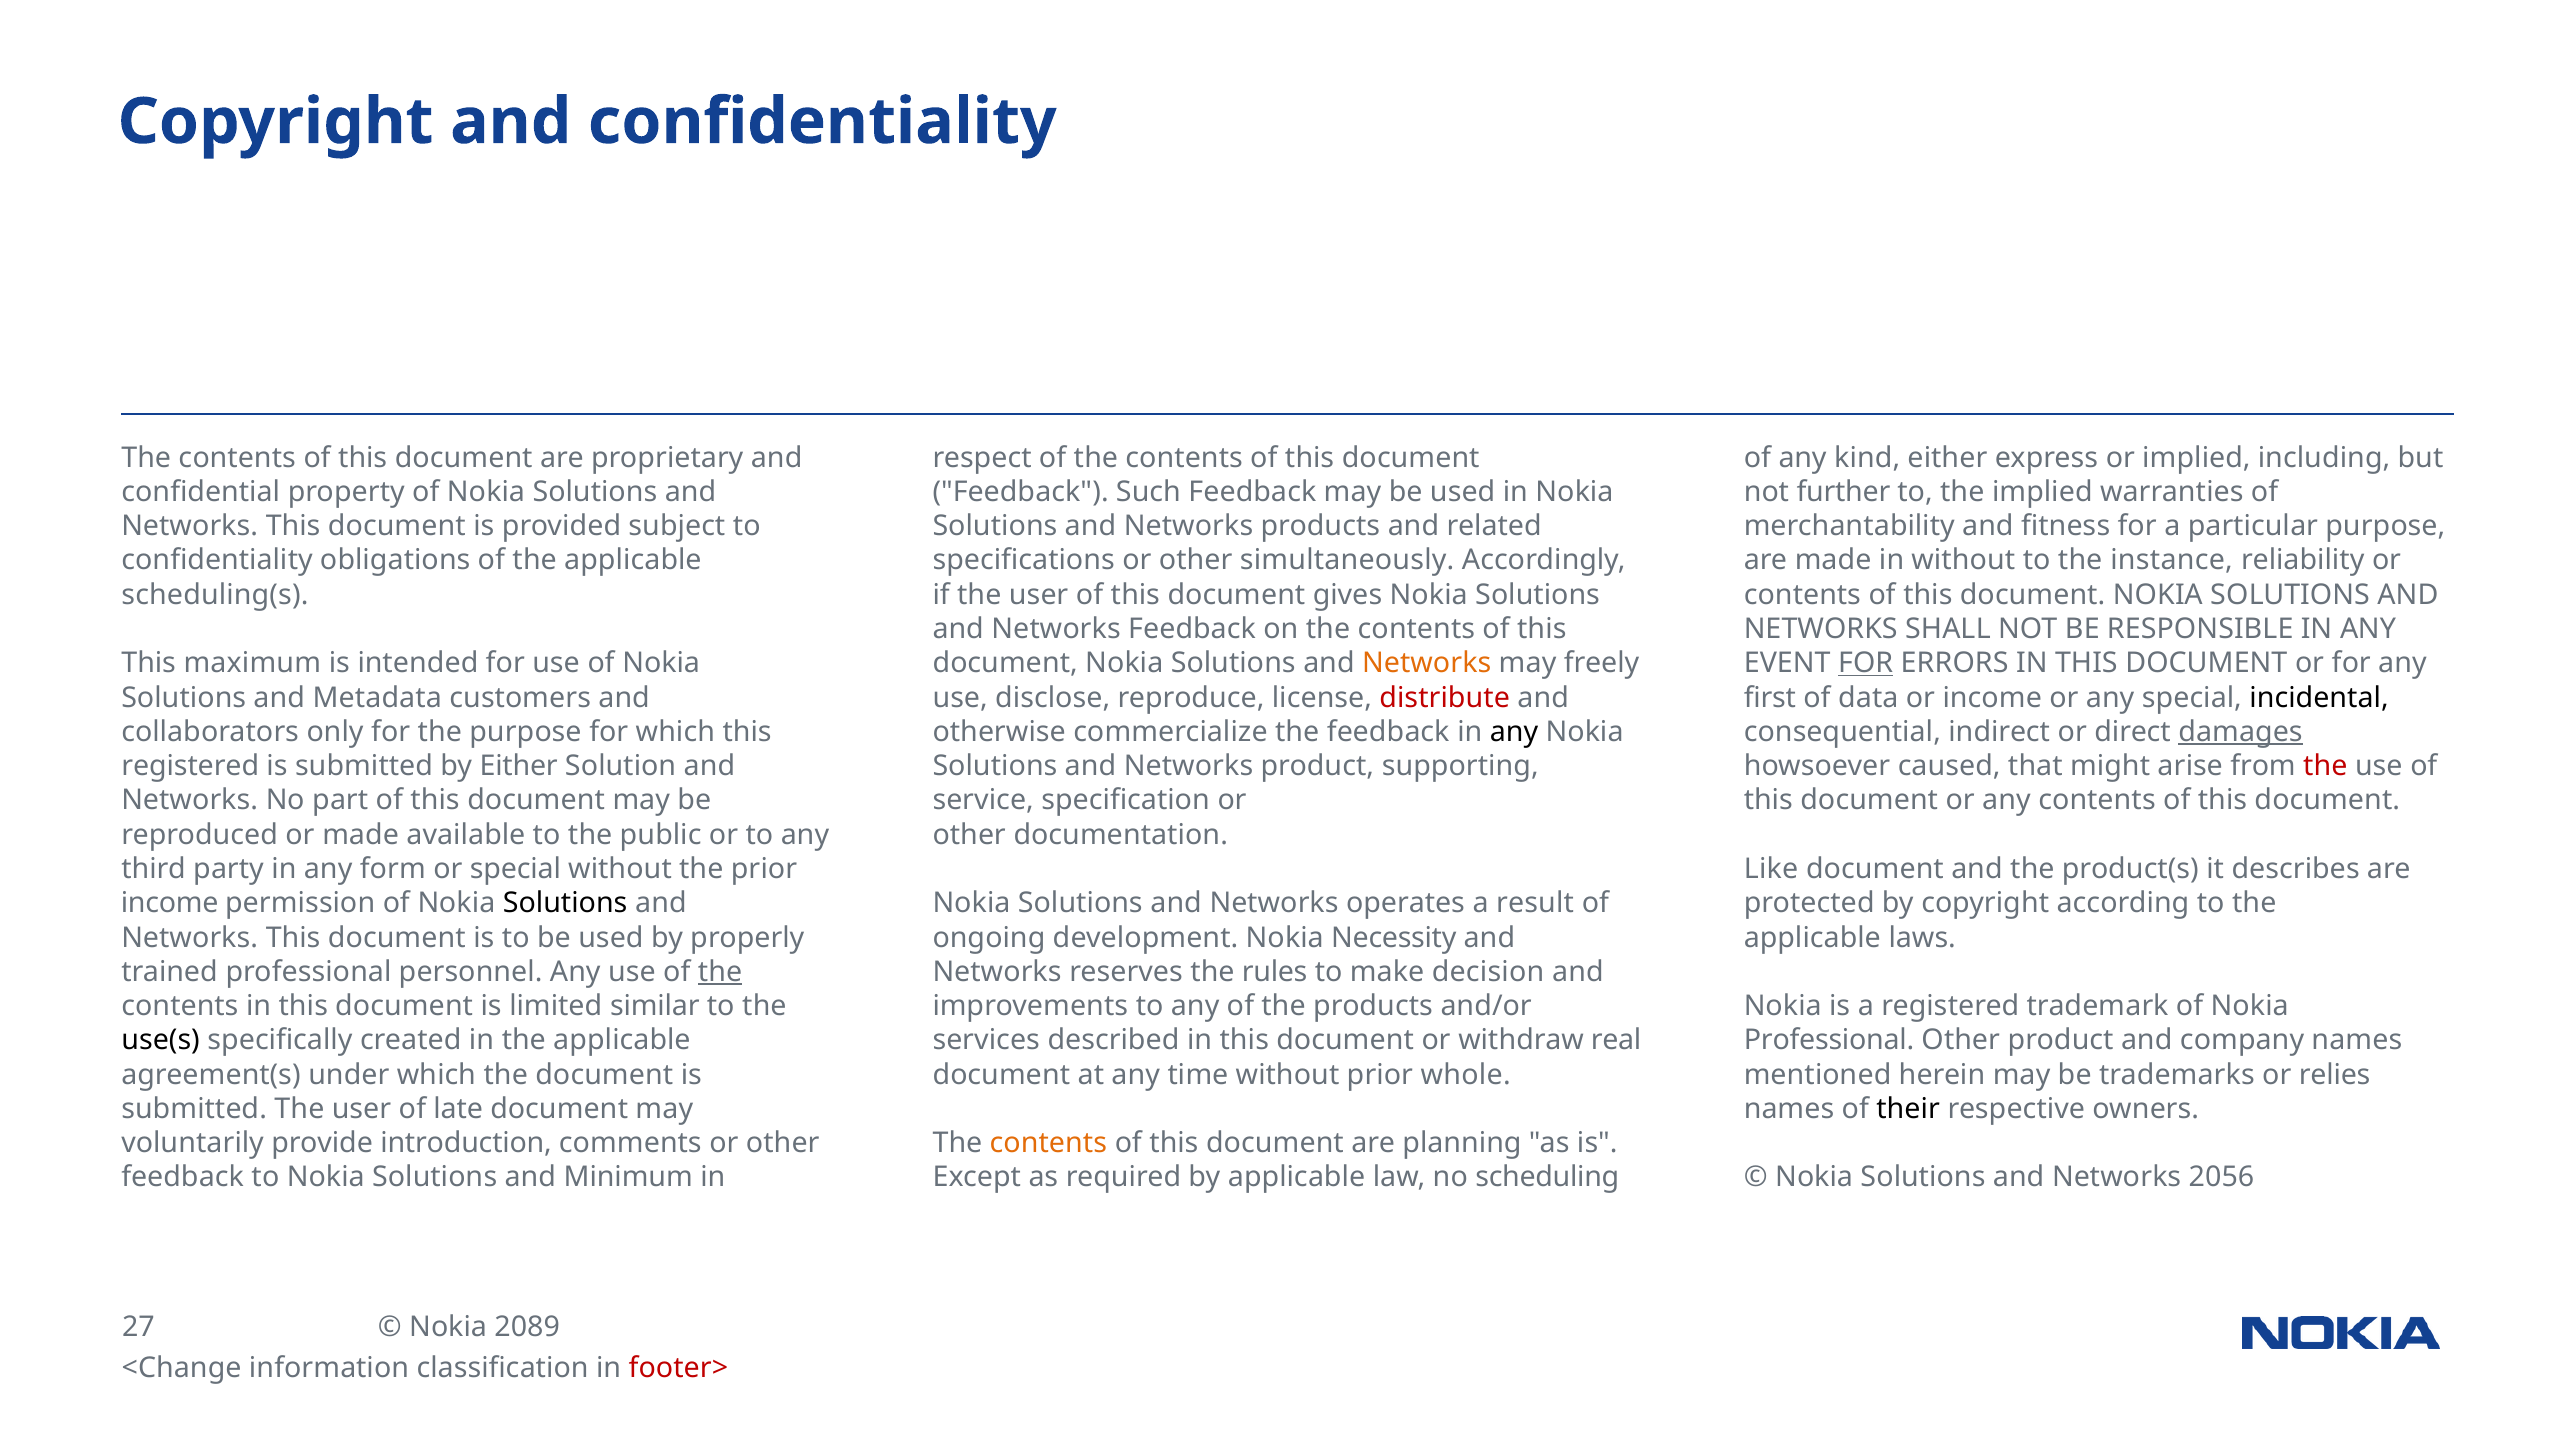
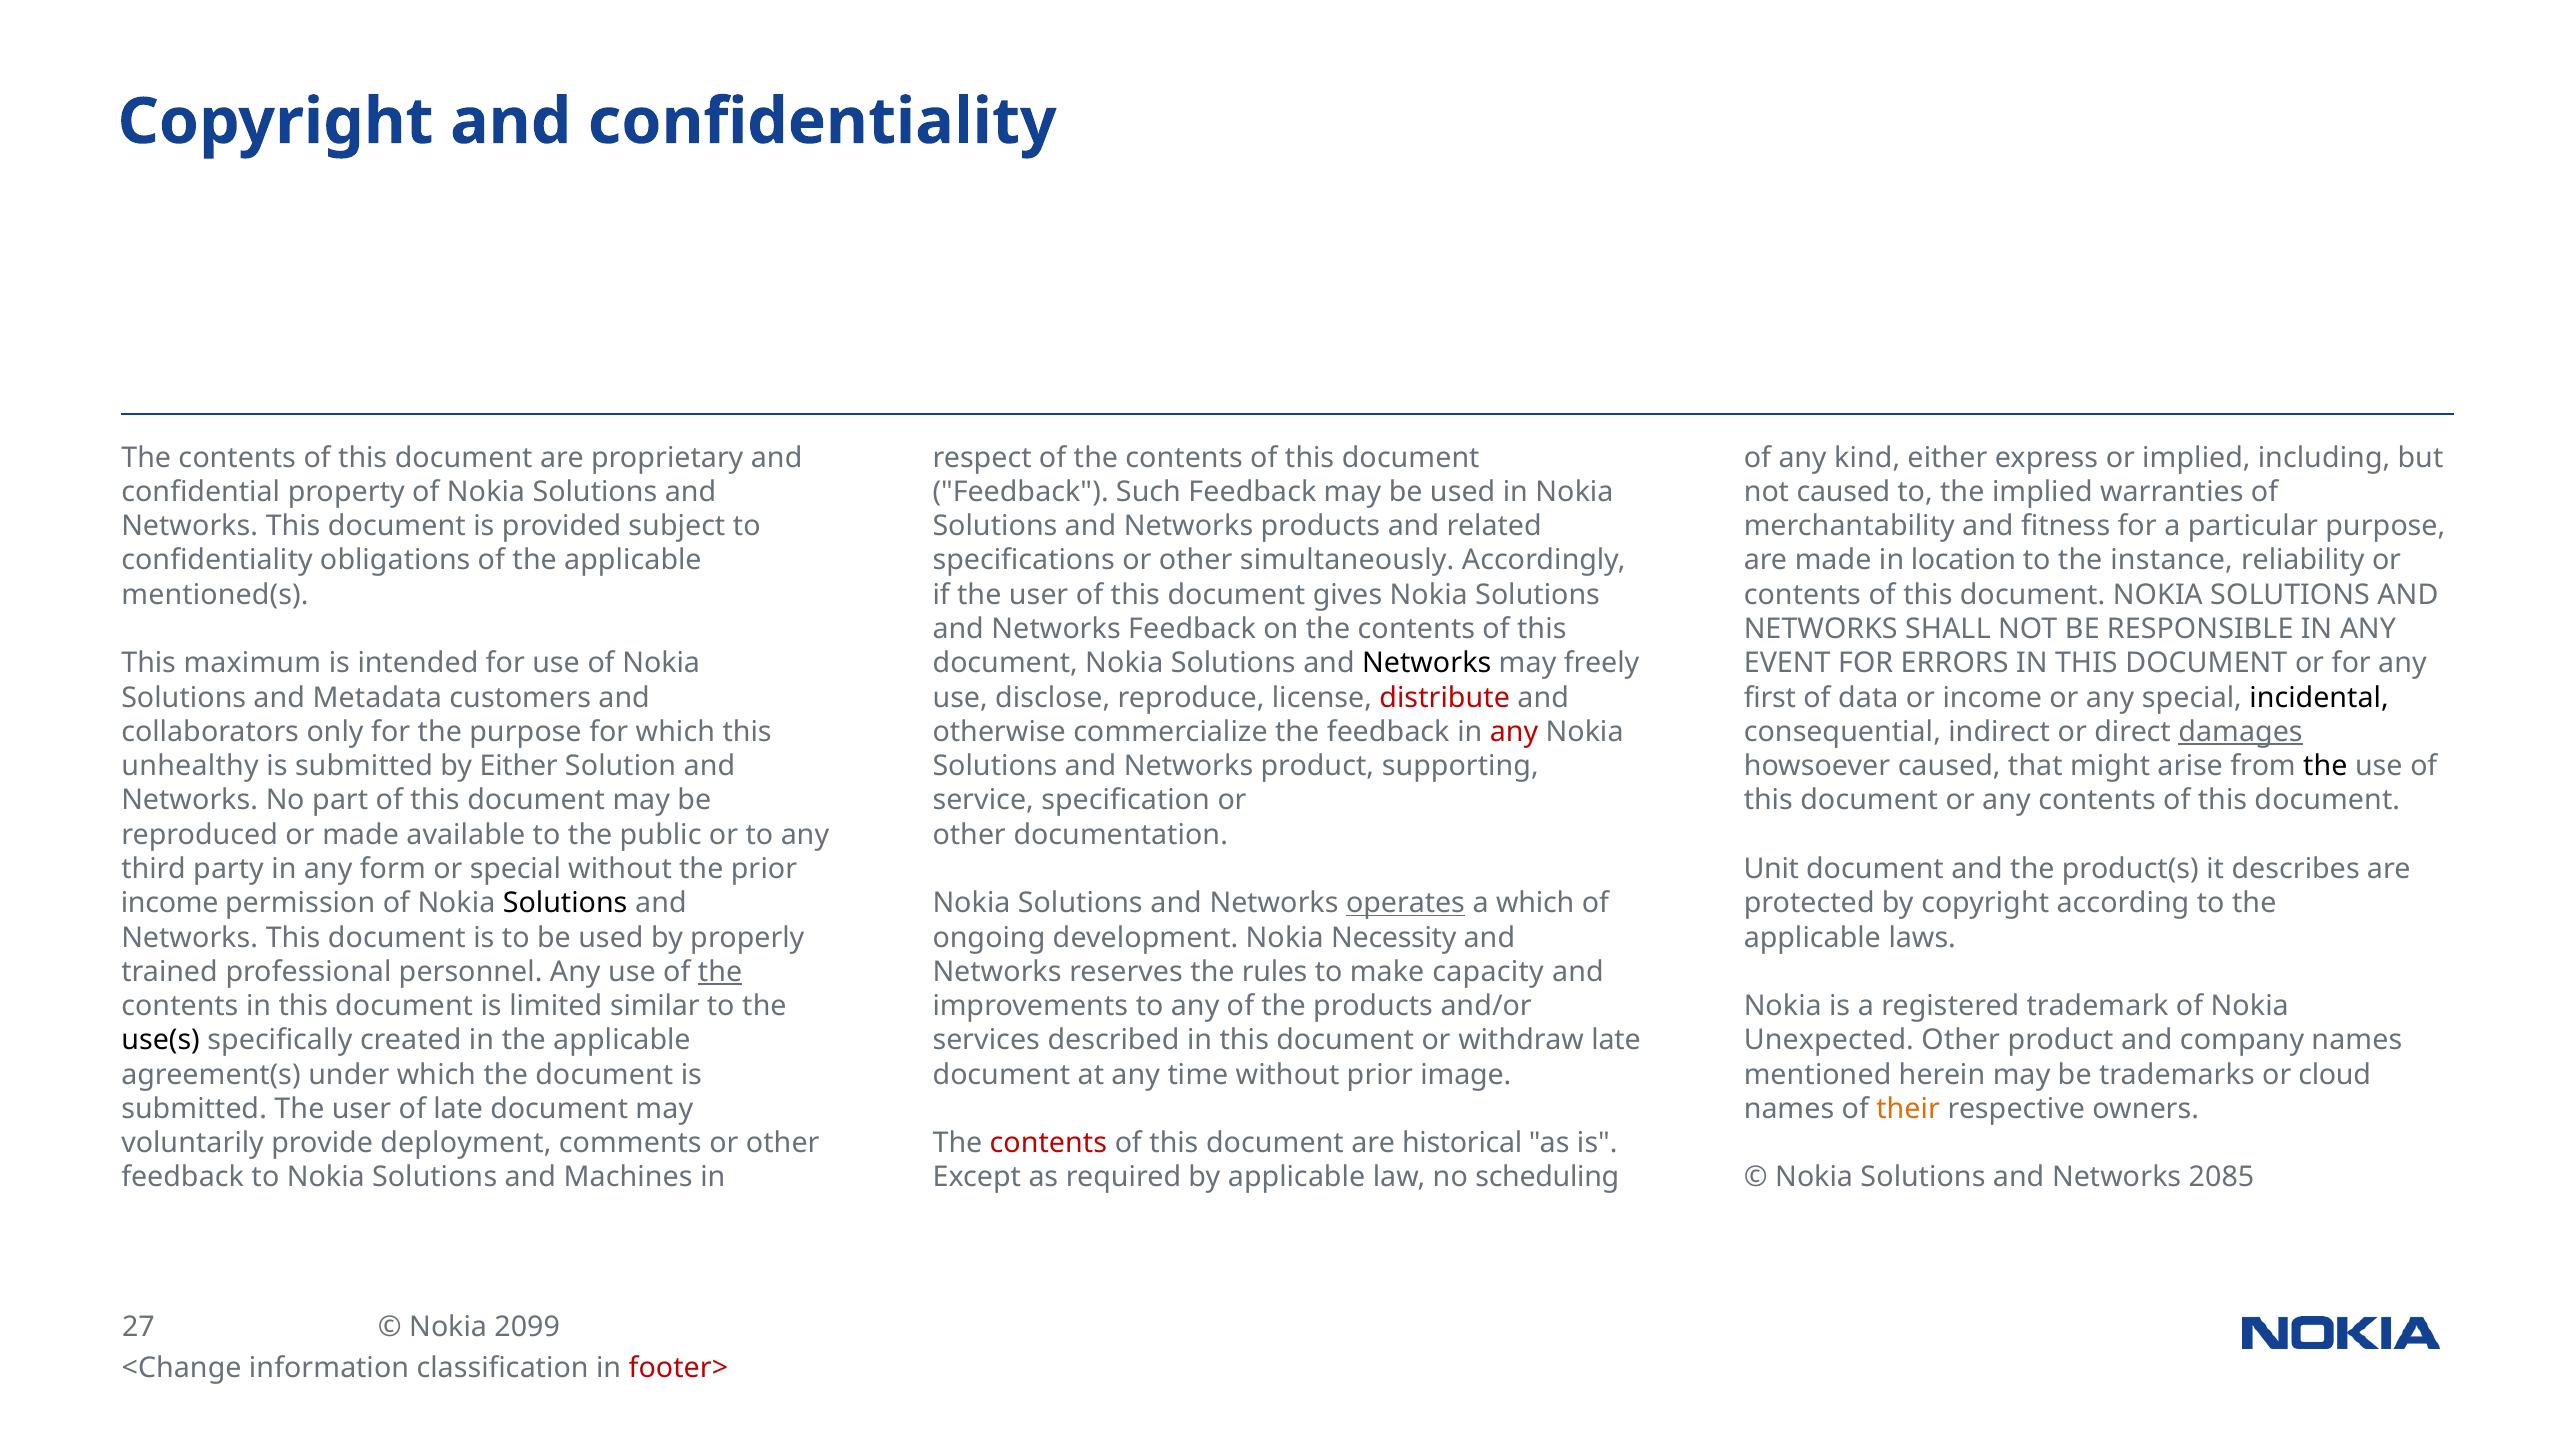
not further: further -> caused (1843, 492)
in without: without -> location (1963, 561)
scheduling(s: scheduling(s -> mentioned(s (215, 595)
Networks colour: orange -> black (1427, 663)
FOR underline: present -> none (1866, 663)
any colour: black -> red (1514, 732)
registered: registered -> unhealthy (190, 766)
the colour: red -> black (2325, 766)
Like: Like -> Unit (1771, 869)
operates underline: none -> present (1406, 903)
a result: result -> which (1535, 903)
decision: decision -> capacity (1488, 972)
withdraw real: real -> late (1616, 1040)
Professional: Professional -> Unexpected (1829, 1040)
whole: whole -> image (1466, 1075)
relies: relies -> cloud (2335, 1075)
their colour: black -> orange (1908, 1109)
introduction: introduction -> deployment (466, 1143)
contents colour: orange -> red (1048, 1143)
planning: planning -> historical (1462, 1143)
Minimum: Minimum -> Machines (628, 1178)
2056: 2056 -> 2085 (2222, 1178)
2089: 2089 -> 2099 (527, 1327)
